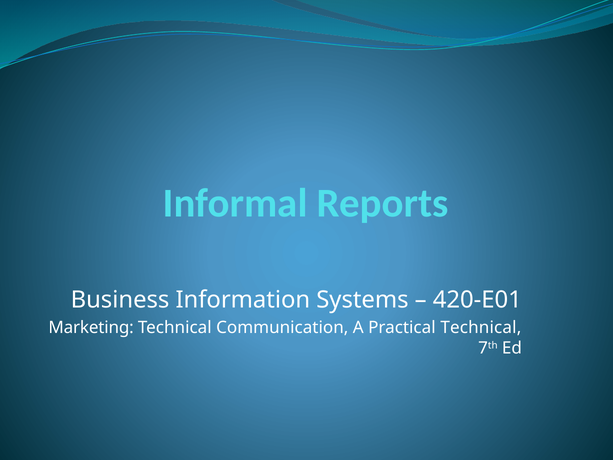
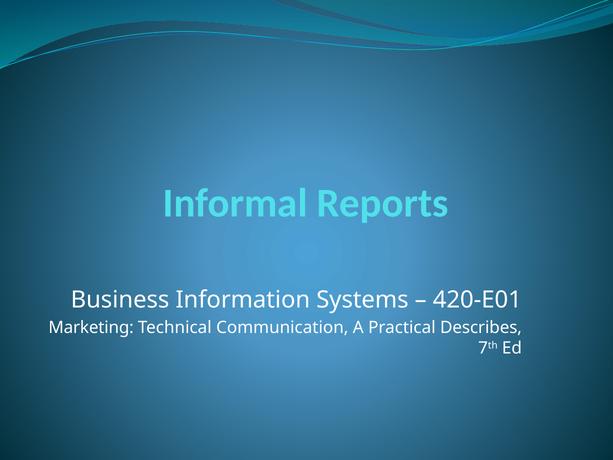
Practical Technical: Technical -> Describes (481, 327)
